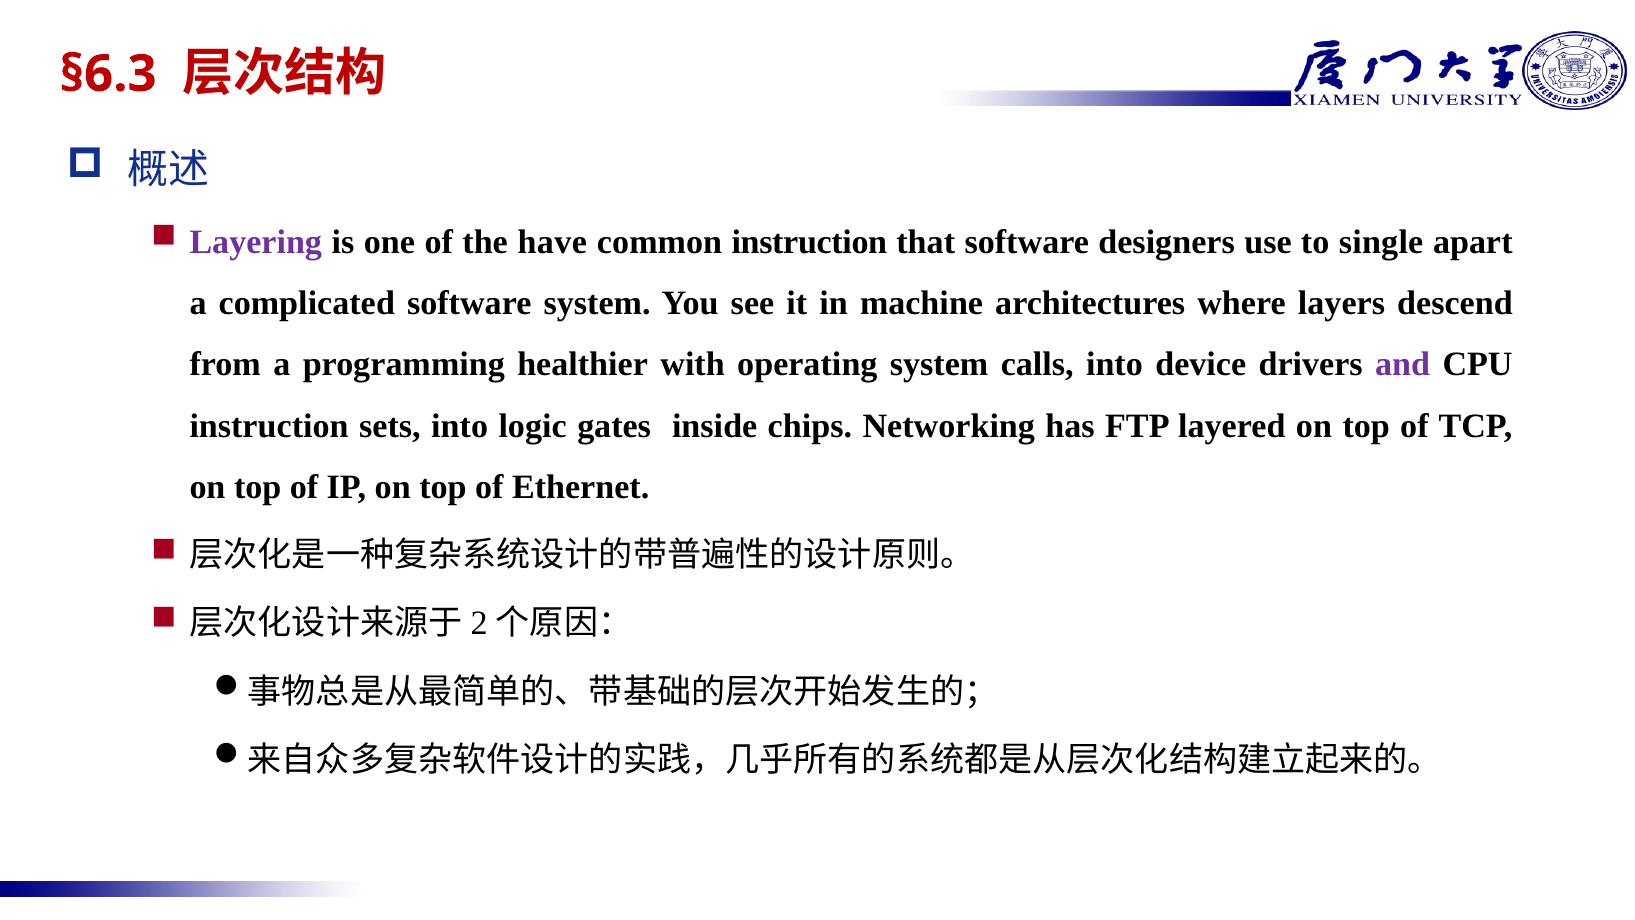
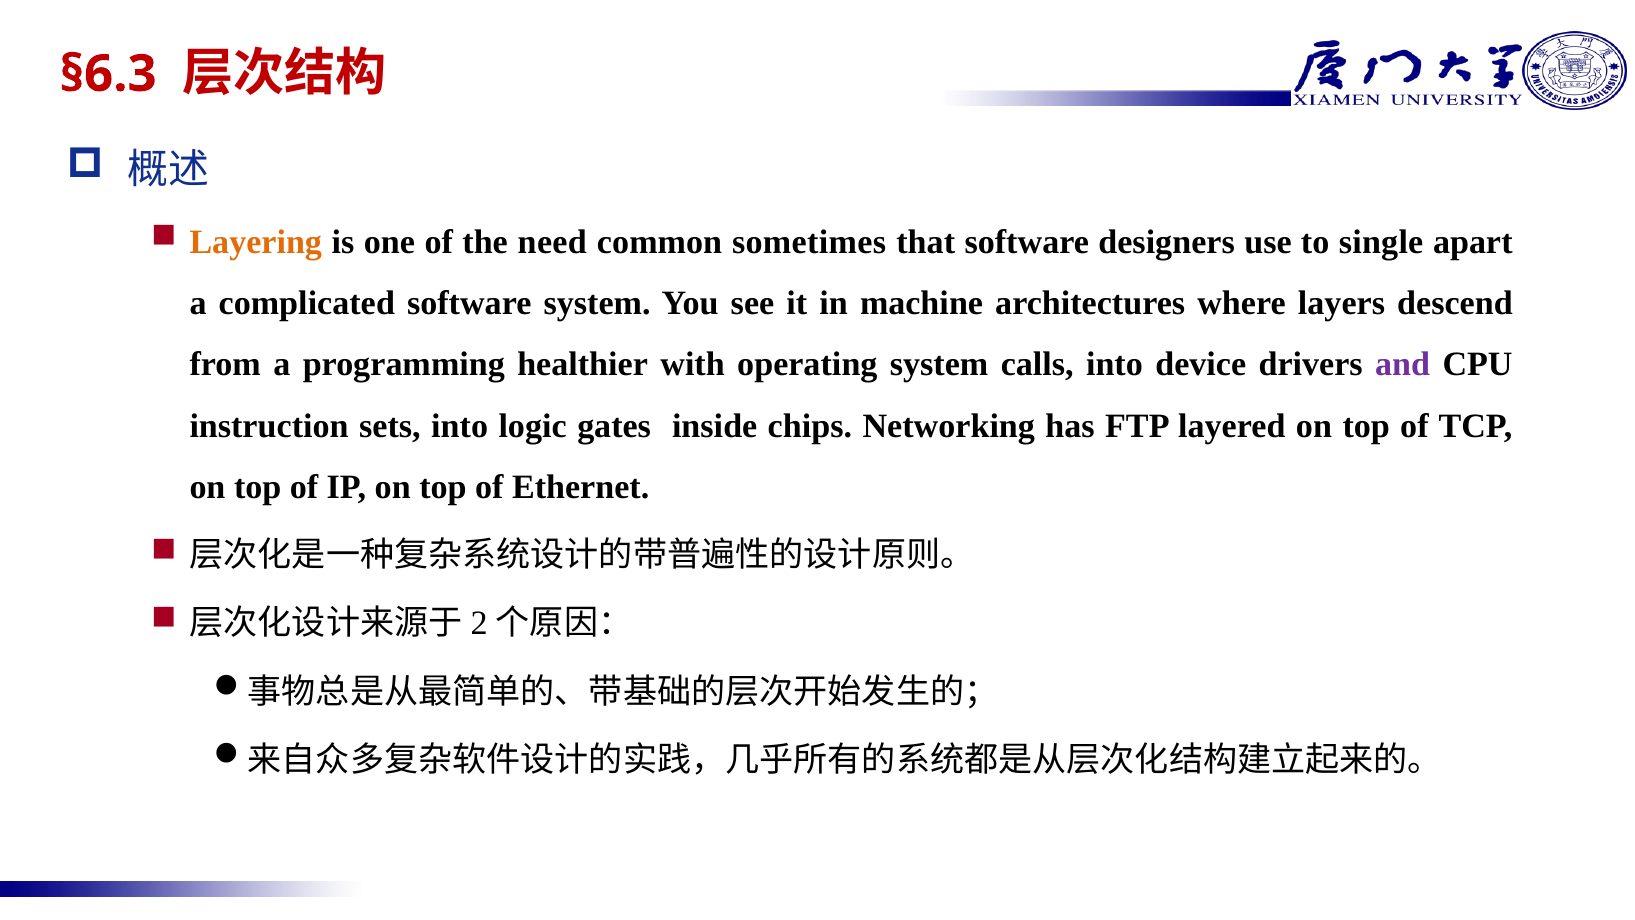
Layering colour: purple -> orange (256, 242)
have: have -> need (552, 242)
common instruction: instruction -> sometimes (809, 242)
